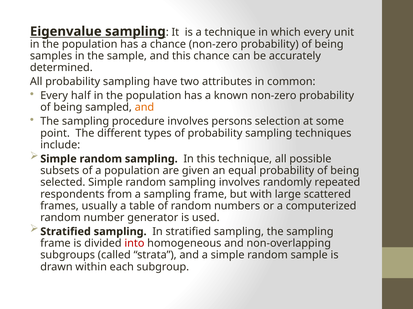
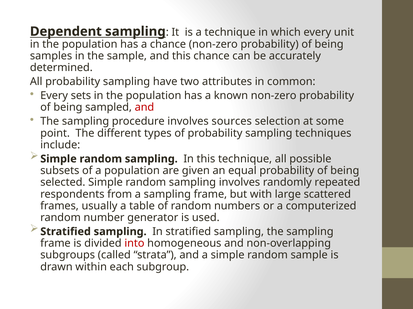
Eigenvalue: Eigenvalue -> Dependent (66, 32)
half: half -> sets (81, 96)
and colour: orange -> red (144, 108)
persons: persons -> sources (232, 122)
